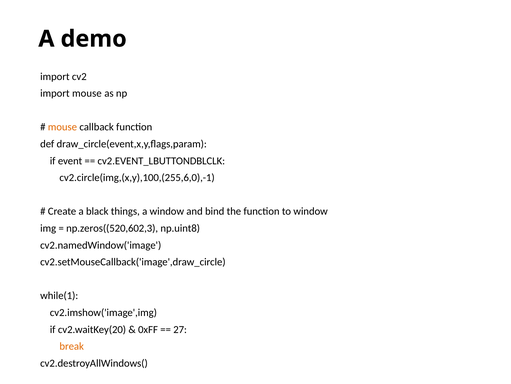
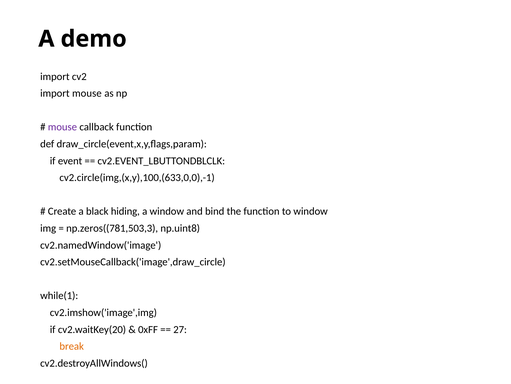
mouse colour: orange -> purple (62, 127)
cv2.circle(img,(x,y),100,(255,6,0),-1: cv2.circle(img,(x,y),100,(255,6,0),-1 -> cv2.circle(img,(x,y),100,(633,0,0),-1 (137, 177)
things: things -> hiding (125, 211)
np.zeros((520,602,3: np.zeros((520,602,3 -> np.zeros((781,503,3 (112, 228)
